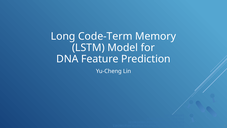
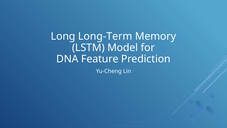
Code-Term: Code-Term -> Long-Term (105, 36)
